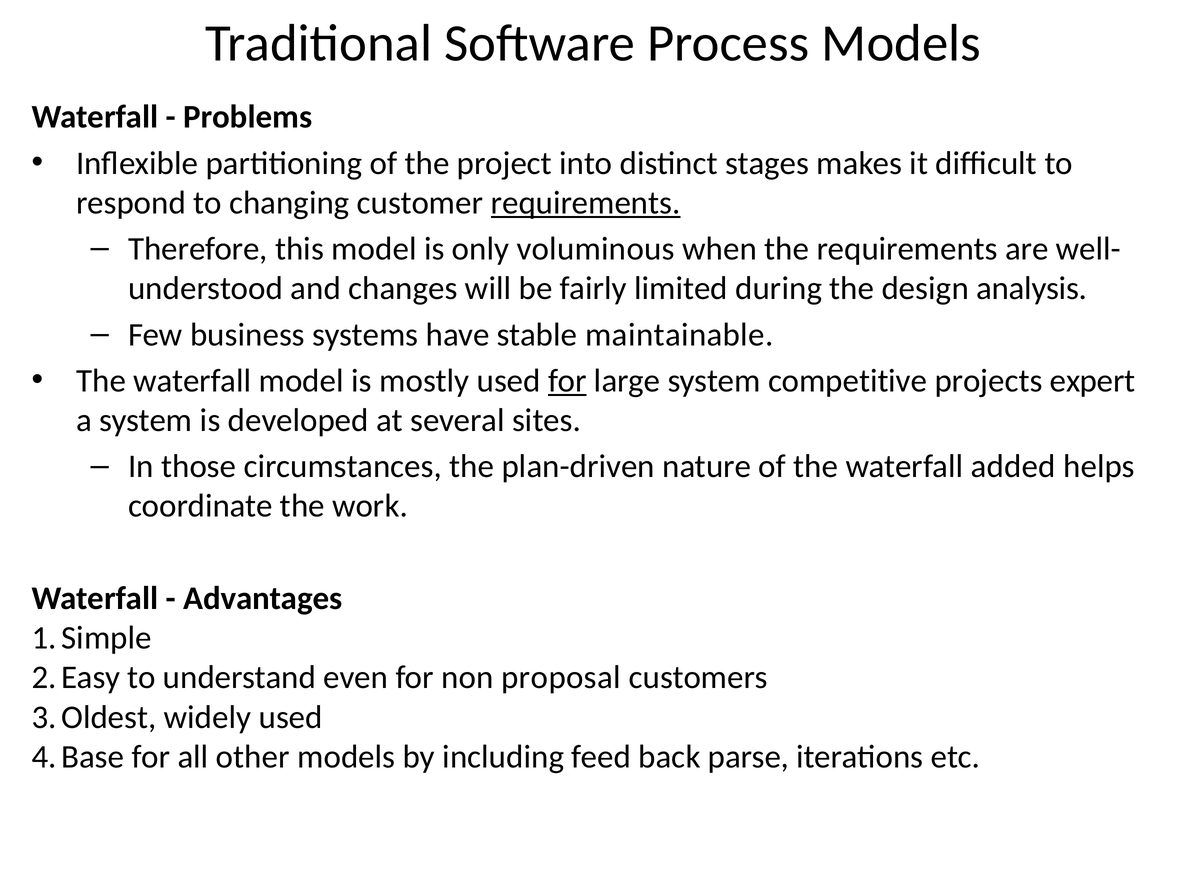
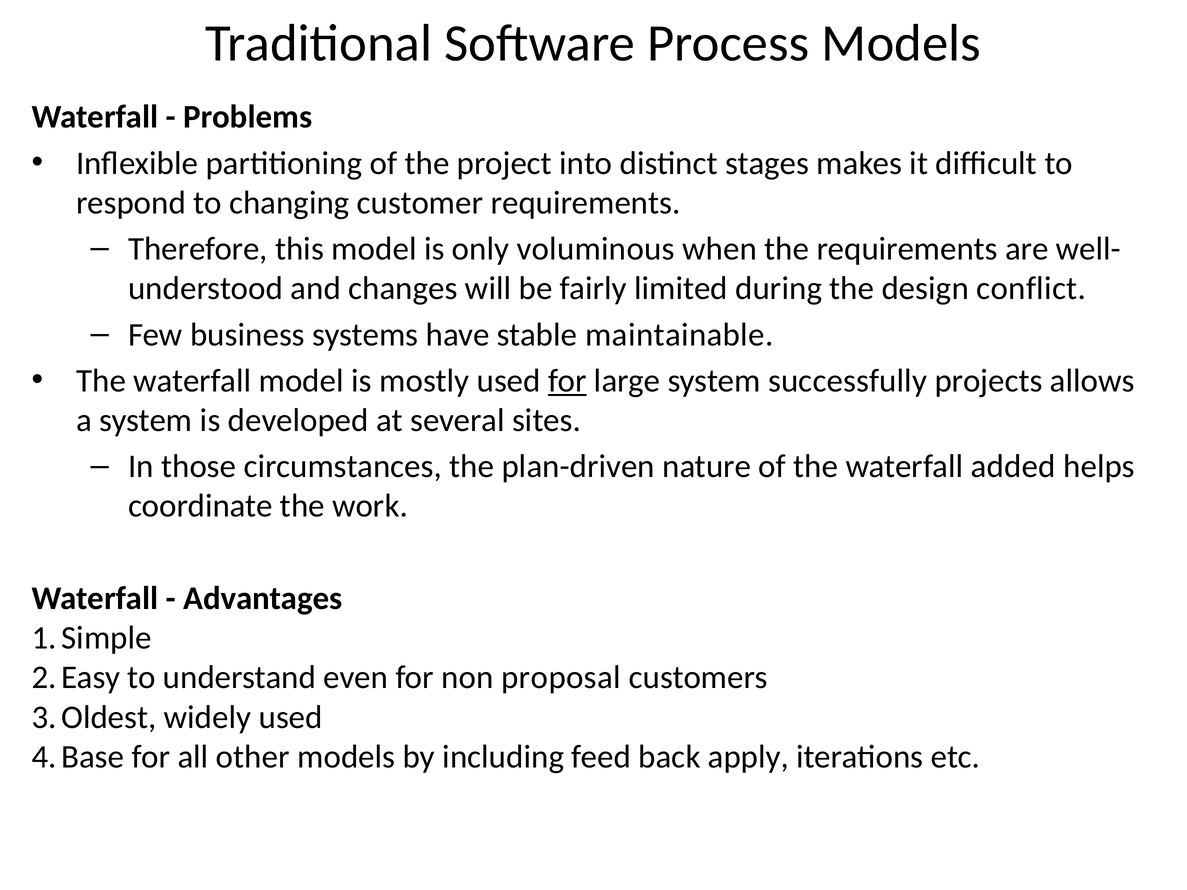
requirements underline: present -> none (586, 203)
analysis: analysis -> conflict (1031, 289)
competitive: competitive -> successfully (848, 381)
expert: expert -> allows (1092, 381)
parse: parse -> apply (748, 757)
